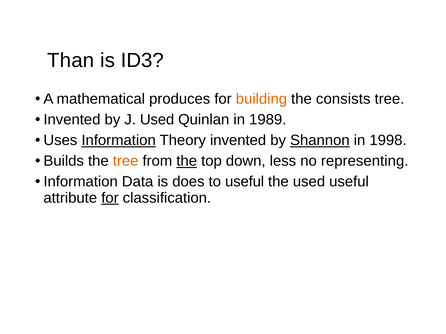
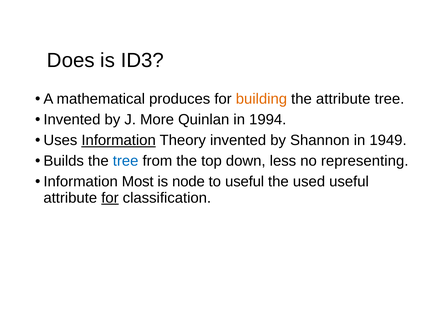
Than: Than -> Does (71, 60)
the consists: consists -> attribute (343, 99)
J Used: Used -> More (157, 120)
1989: 1989 -> 1994 (268, 120)
Shannon underline: present -> none (320, 141)
1998: 1998 -> 1949 (388, 141)
tree colour: orange -> blue (126, 161)
the underline: present -> none (187, 161)
Data: Data -> Most (138, 182)
does: does -> node (188, 182)
